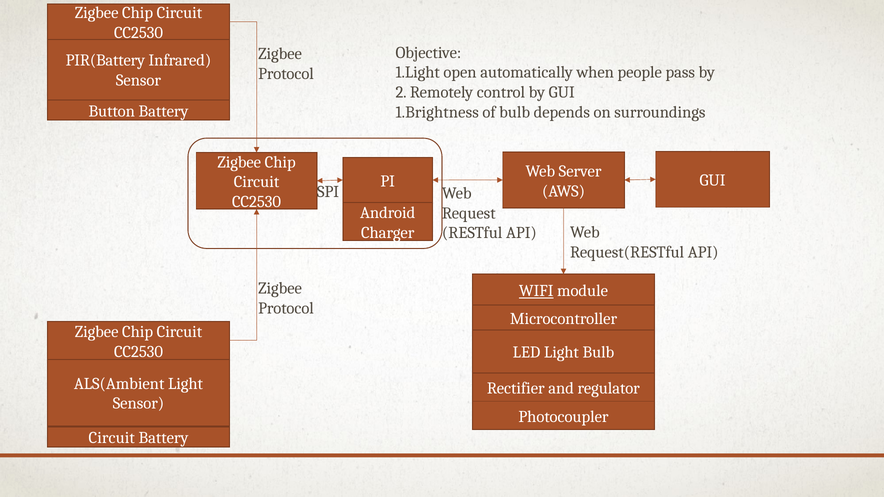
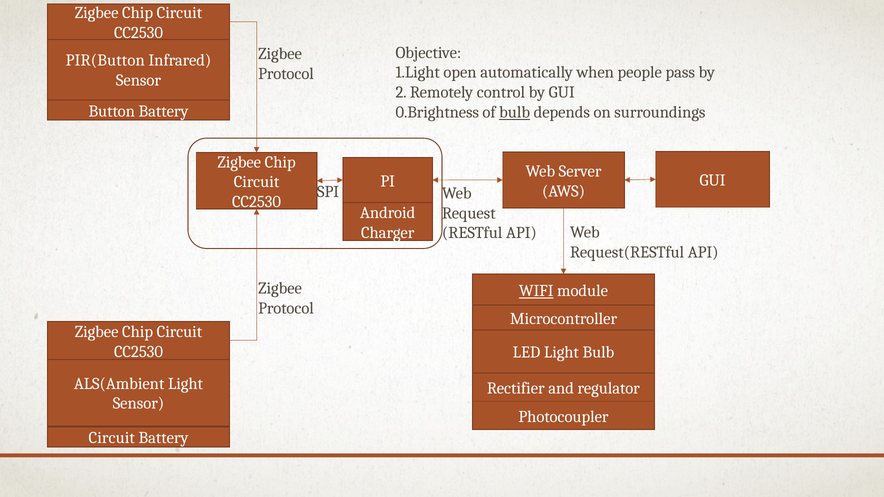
PIR(Battery: PIR(Battery -> PIR(Button (105, 60)
1.Brightness: 1.Brightness -> 0.Brightness (437, 112)
bulb underline: none -> present (515, 112)
